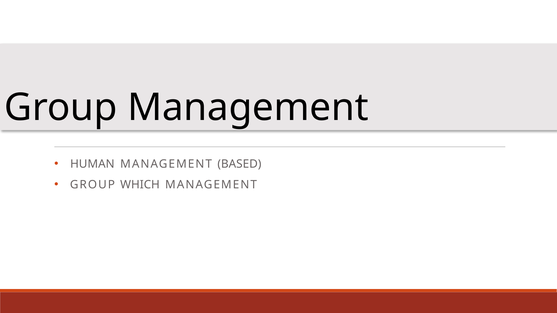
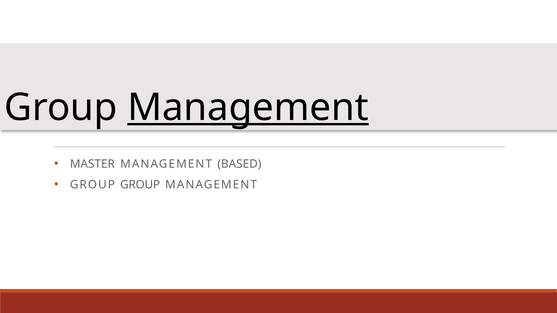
Management underline: none -> present (248, 108)
HUMAN: HUMAN -> MASTER (92, 164)
GROUP WHICH: WHICH -> GROUP (140, 185)
